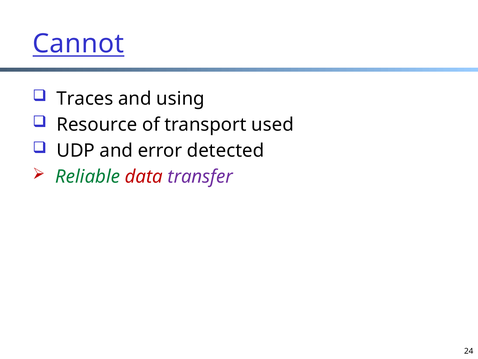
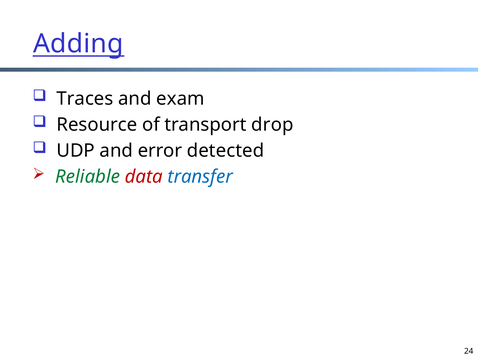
Cannot: Cannot -> Adding (78, 44)
using: using -> exam (180, 98)
used: used -> drop (273, 124)
transfer colour: purple -> blue (200, 177)
